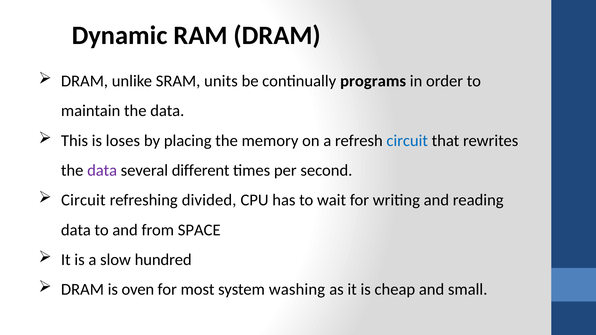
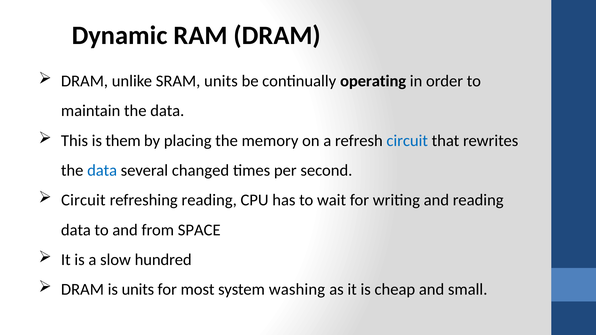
programs: programs -> operating (373, 81)
loses: loses -> them (123, 141)
data colour: purple -> blue (102, 171)
different: different -> changed (201, 171)
refreshing divided: divided -> reading (209, 200)
is oven: oven -> units (138, 290)
